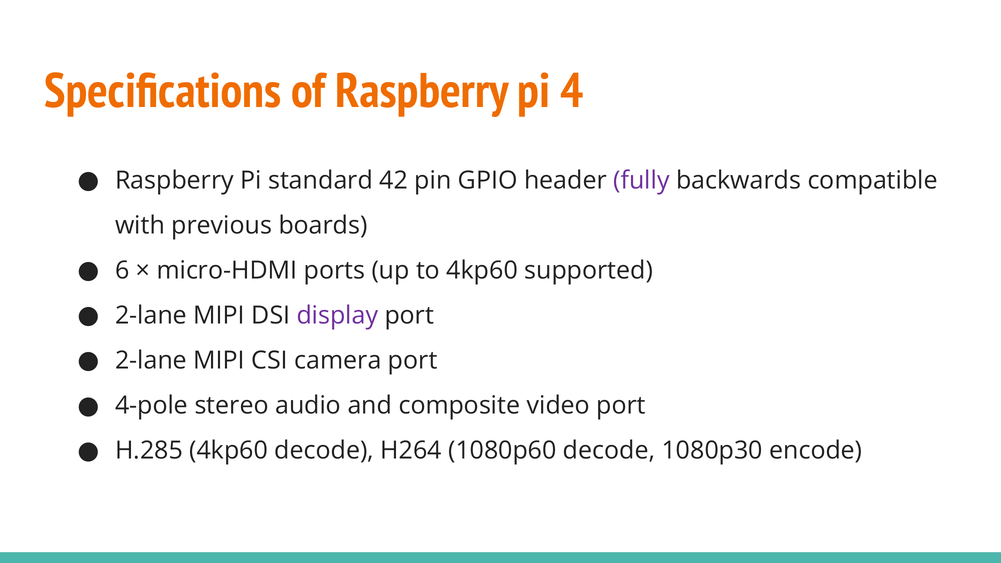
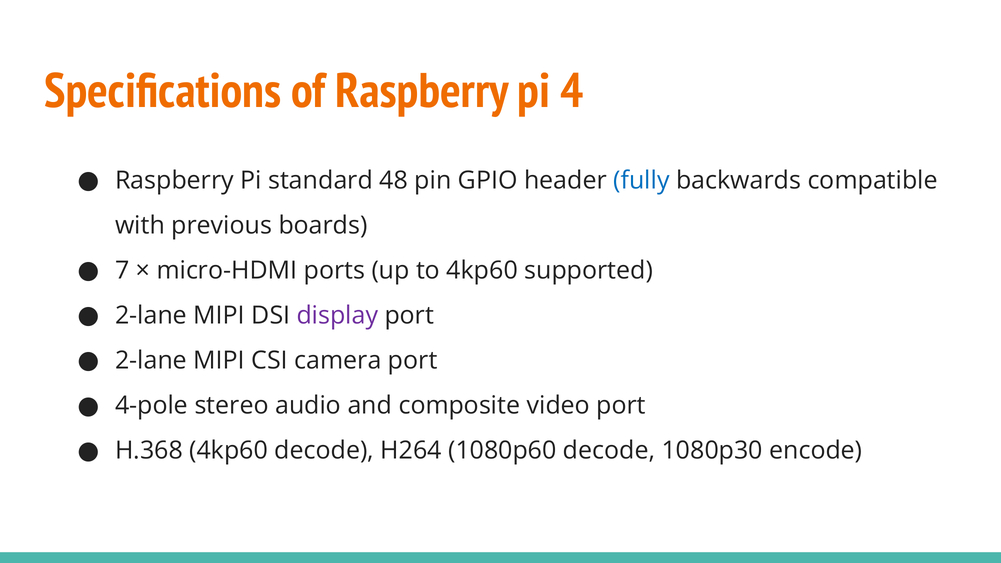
42: 42 -> 48 (394, 180)
fully colour: purple -> blue (641, 180)
6: 6 -> 7 (122, 271)
H.285: H.285 -> H.368 (149, 451)
